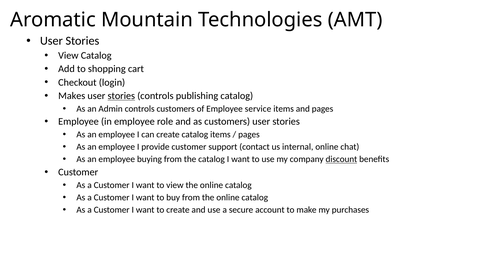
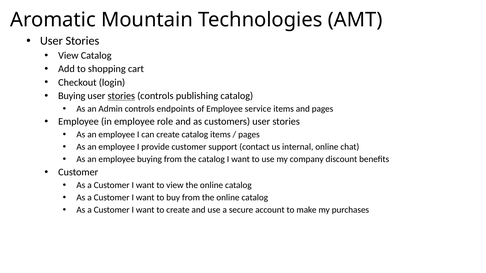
Makes: Makes -> Buying (72, 96)
controls customers: customers -> endpoints (176, 109)
discount underline: present -> none (341, 159)
